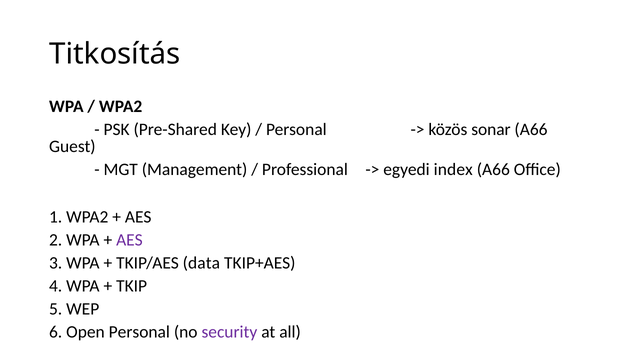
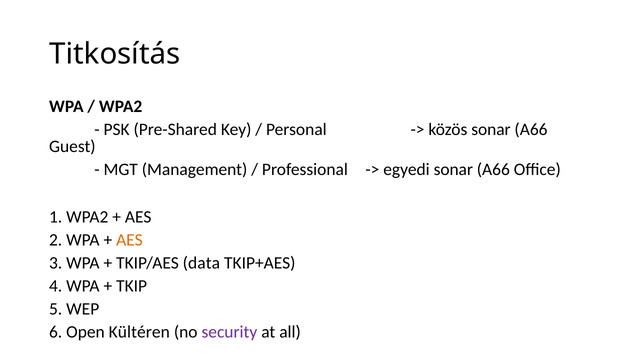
egyedi index: index -> sonar (453, 170)
AES colour: purple -> orange (129, 240)
Open Personal: Personal -> Kültéren (139, 332)
